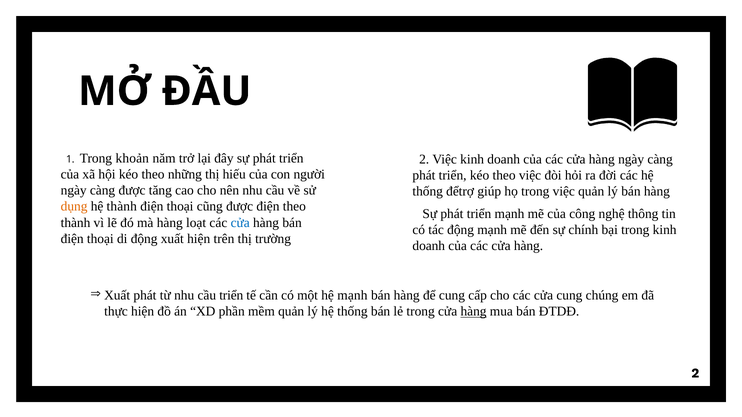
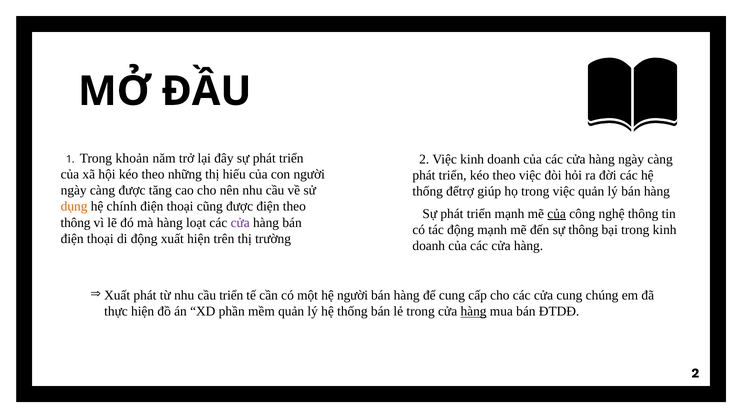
hệ thành: thành -> chính (122, 207)
của underline: none -> present (557, 214)
thành: thành -> thông (76, 223)
cửa colour: blue -> purple (240, 223)
sự chính: chính -> thông (583, 230)
hệ mạnh: mạnh -> người (353, 296)
